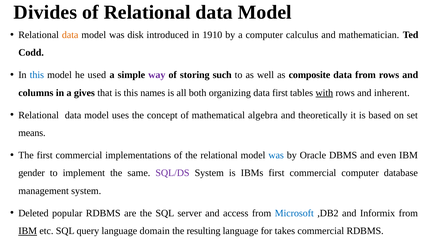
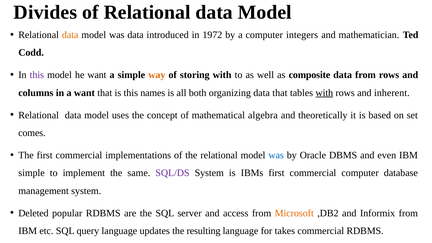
was disk: disk -> data (136, 35)
1910: 1910 -> 1972 (212, 35)
calculus: calculus -> integers (302, 35)
this colour: blue -> purple (37, 75)
he used: used -> want (97, 75)
way colour: purple -> orange (157, 75)
storing such: such -> with (222, 75)
a gives: gives -> want (84, 93)
data first: first -> that (280, 93)
means: means -> comes (32, 133)
gender: gender -> simple (32, 173)
Microsoft colour: blue -> orange (294, 213)
IBM underline: present -> none (28, 231)
domain: domain -> updates (155, 231)
